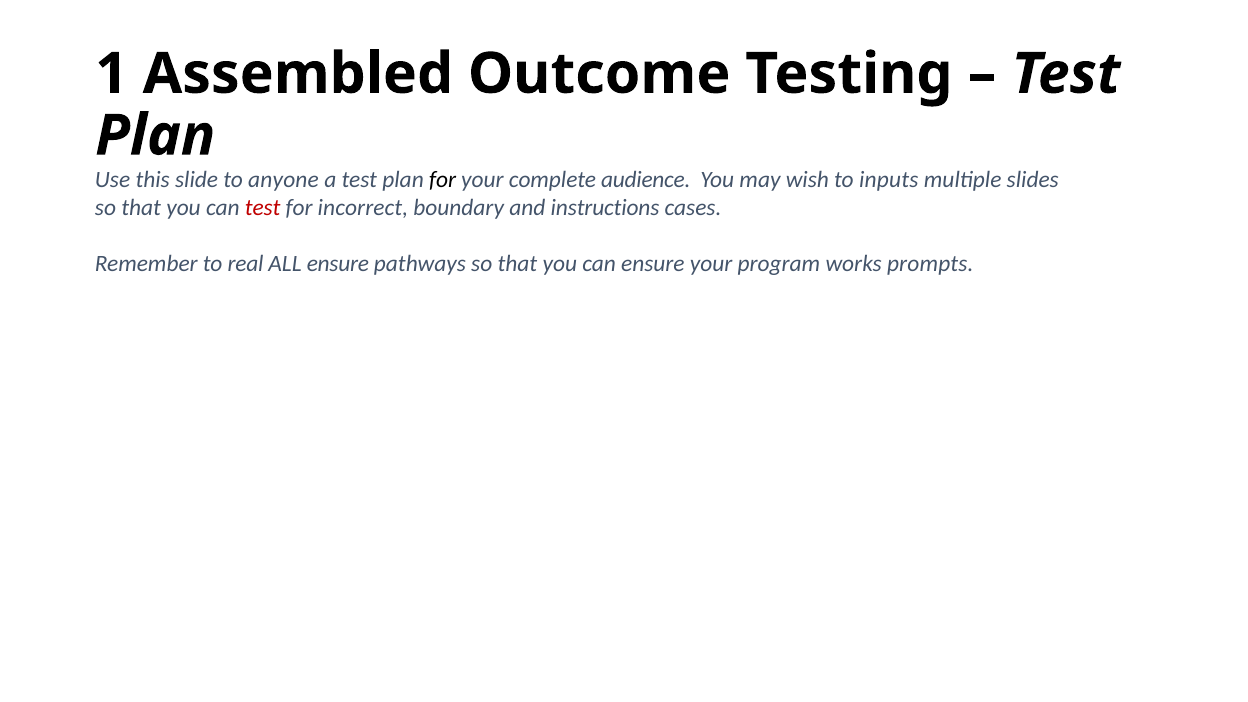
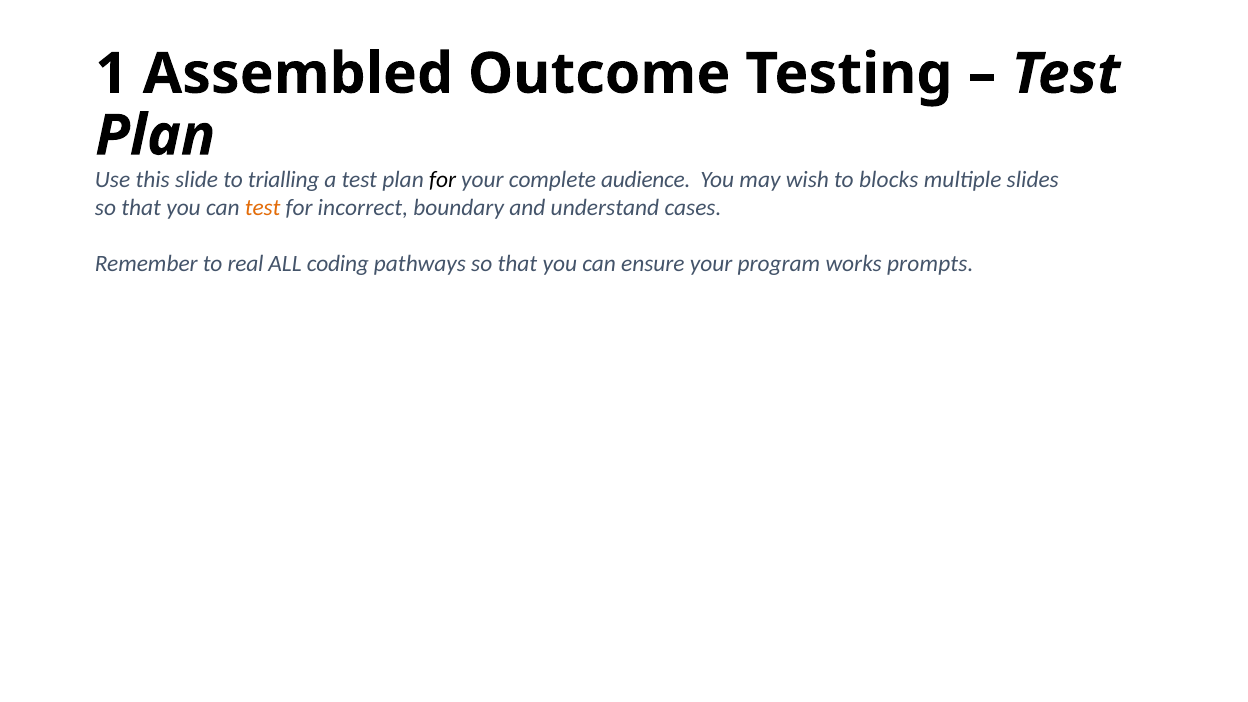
anyone: anyone -> trialling (284, 180)
inputs: inputs -> blocks (889, 180)
test colour: red -> orange (263, 208)
instructions: instructions -> understand (605, 208)
ALL ensure: ensure -> coding (338, 264)
